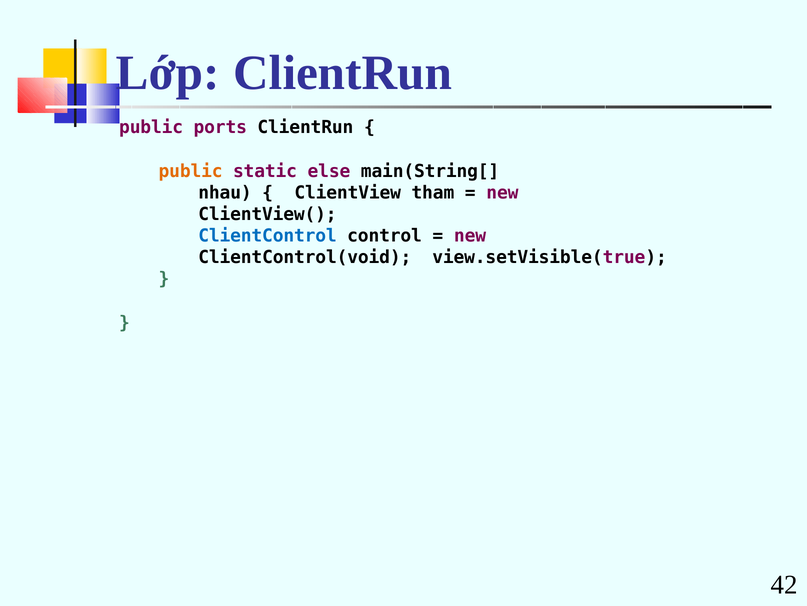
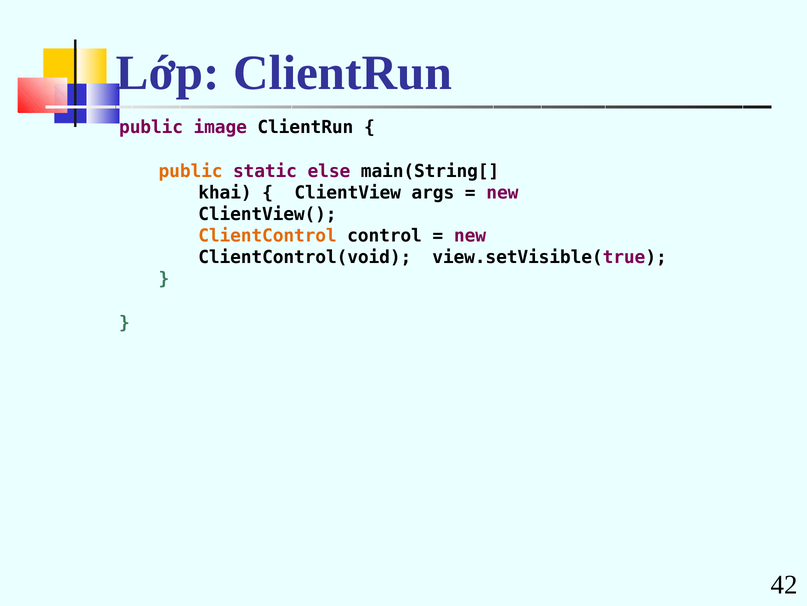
ports: ports -> image (220, 127)
nhau: nhau -> khai (225, 193)
tham: tham -> args (433, 193)
ClientControl colour: blue -> orange (268, 236)
